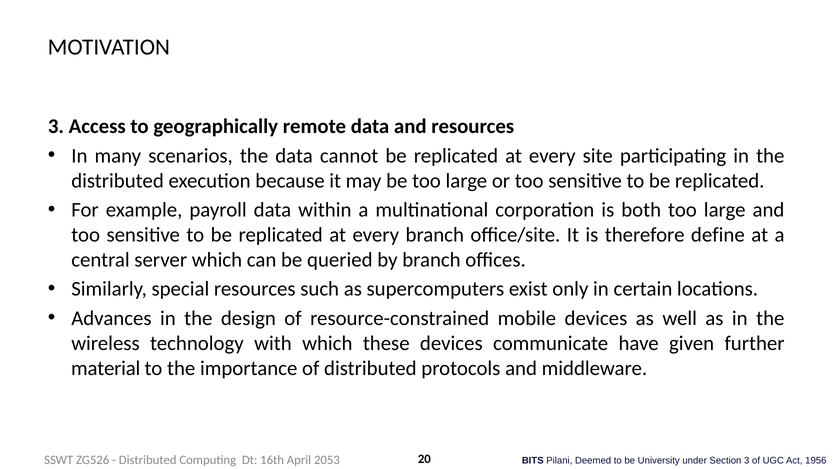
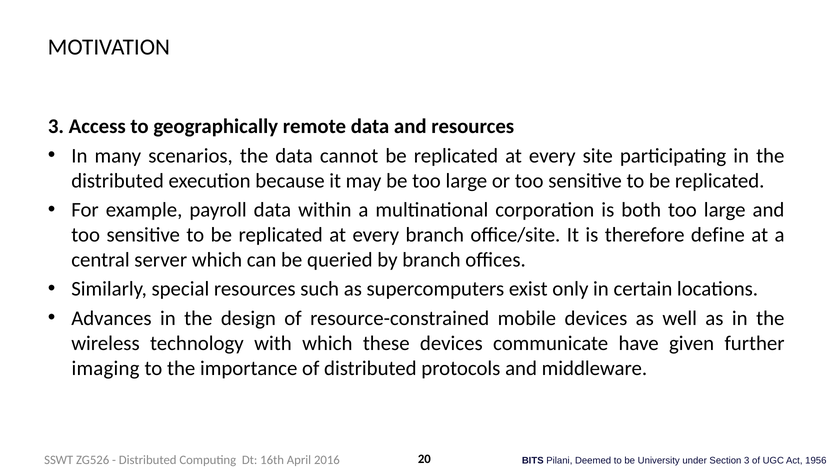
material: material -> imaging (106, 368)
2053: 2053 -> 2016 (327, 460)
